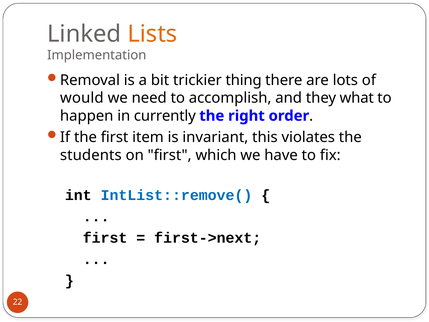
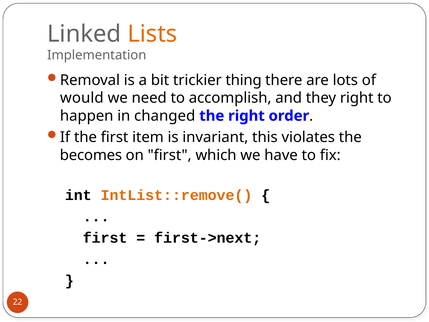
they what: what -> right (357, 98)
currently: currently -> changed (165, 116)
students: students -> becomes (91, 155)
IntList::remove( colour: blue -> orange (176, 195)
